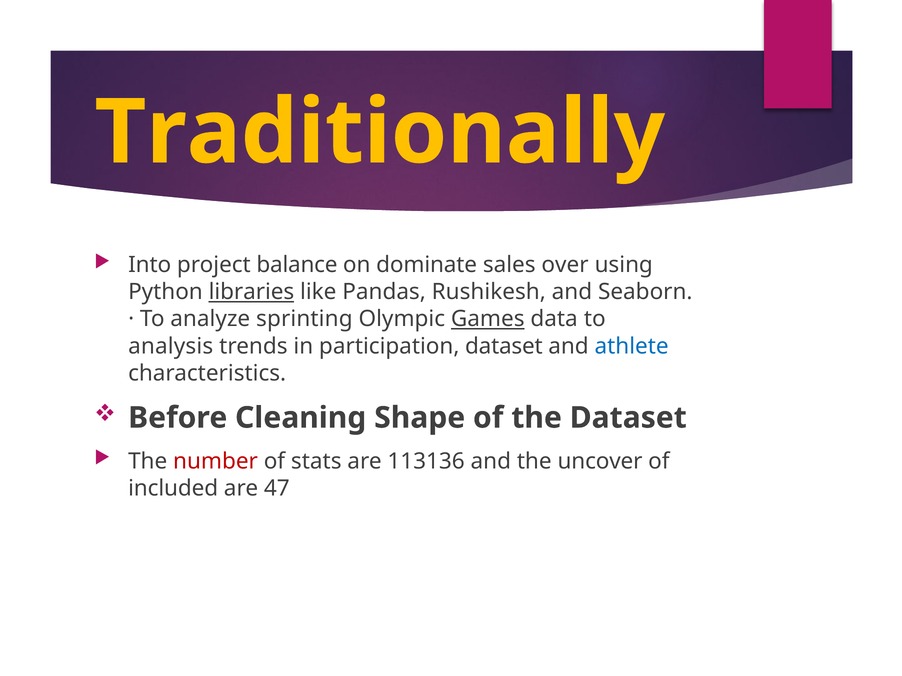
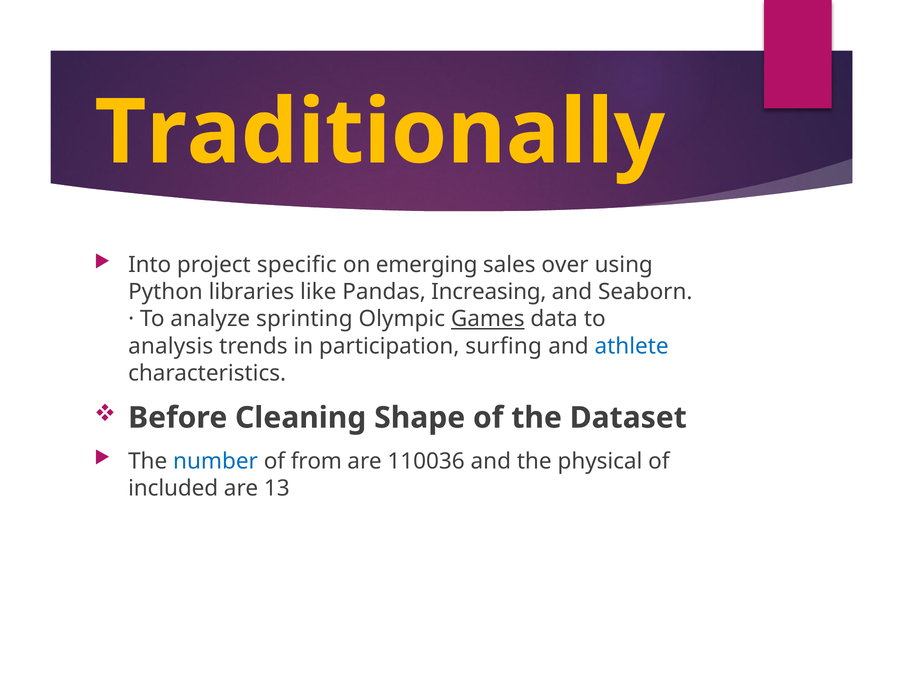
balance: balance -> specific (297, 265)
dominate: dominate -> emerging (427, 265)
libraries underline: present -> none (251, 292)
Rushikesh: Rushikesh -> Increasing (489, 292)
participation dataset: dataset -> surfing (504, 346)
number colour: red -> blue (215, 462)
stats: stats -> from (316, 462)
113136: 113136 -> 110036 (426, 462)
uncover: uncover -> physical (600, 462)
47: 47 -> 13 (277, 489)
